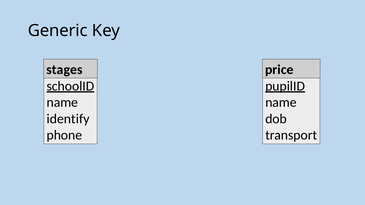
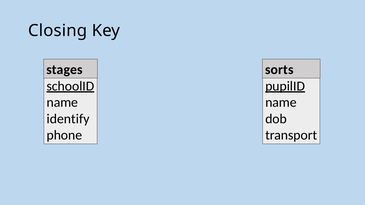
Generic: Generic -> Closing (58, 31)
price: price -> sorts (279, 70)
